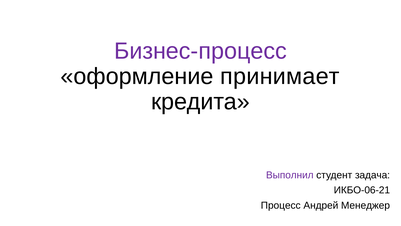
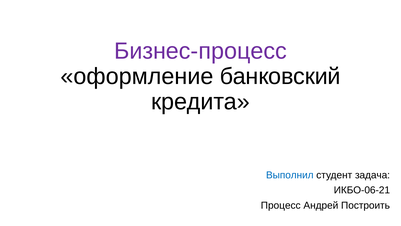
принимает: принимает -> банковский (280, 76)
Выполнил colour: purple -> blue (290, 175)
Менеджер: Менеджер -> Построить (366, 205)
